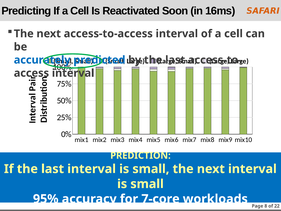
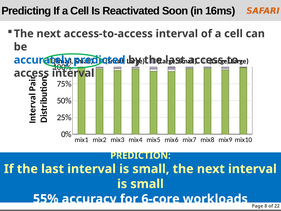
95%: 95% -> 55% (46, 199)
7-core: 7-core -> 6-core (160, 199)
